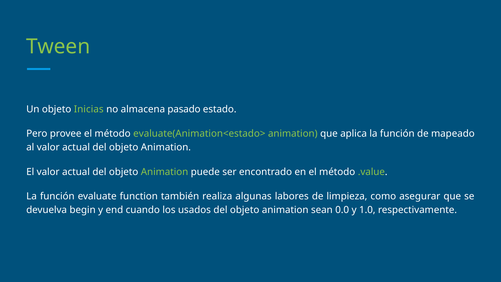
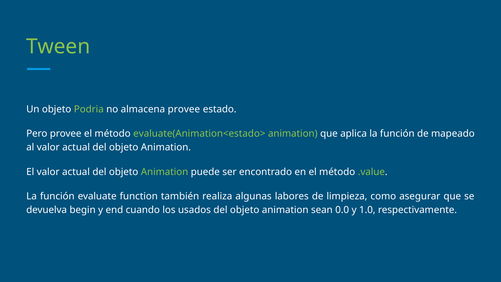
Inicias: Inicias -> Podria (89, 109)
almacena pasado: pasado -> provee (184, 109)
